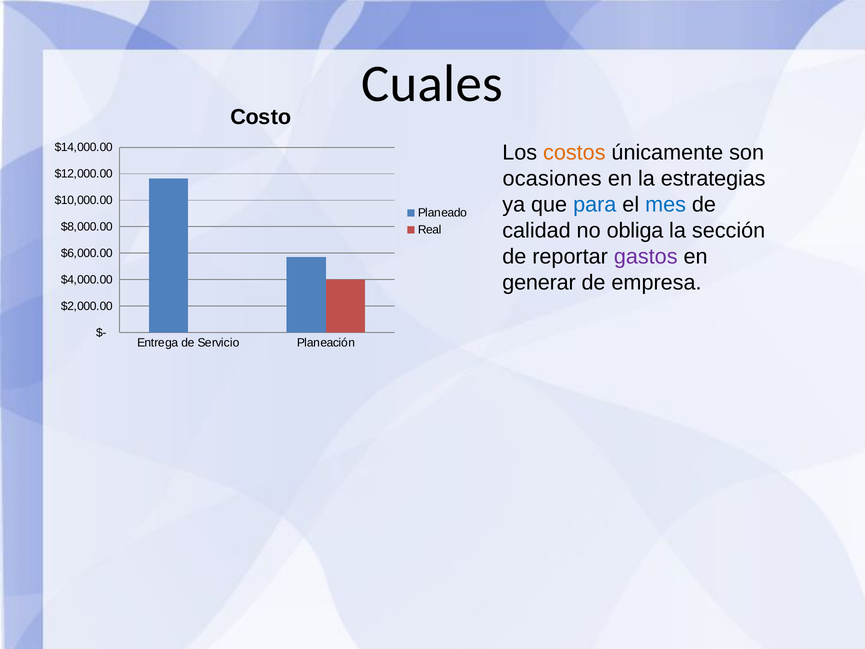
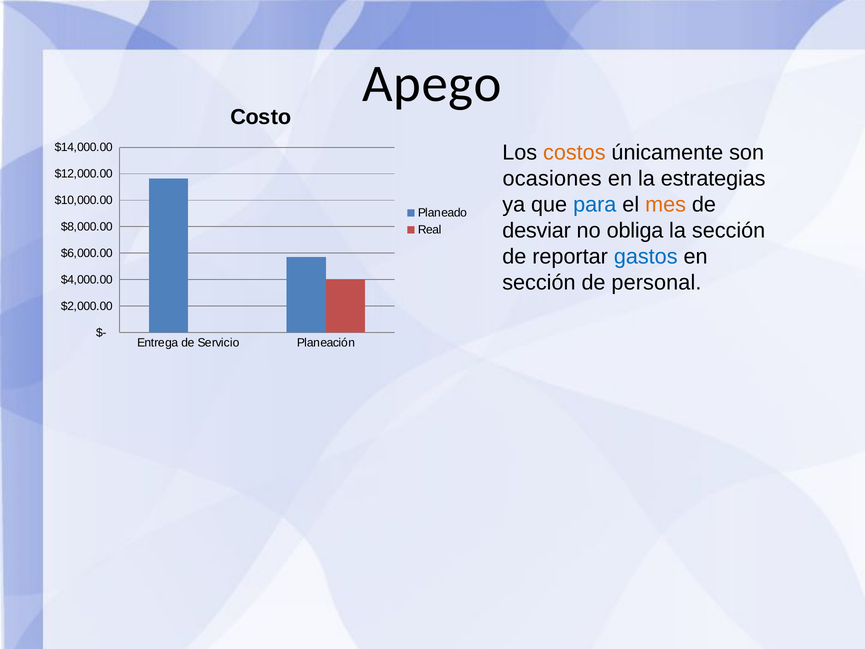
Cuales: Cuales -> Apego (432, 84)
mes colour: blue -> orange (666, 205)
calidad: calidad -> desviar (537, 231)
gastos colour: purple -> blue (646, 256)
generar: generar -> sección (539, 282)
empresa: empresa -> personal (656, 282)
